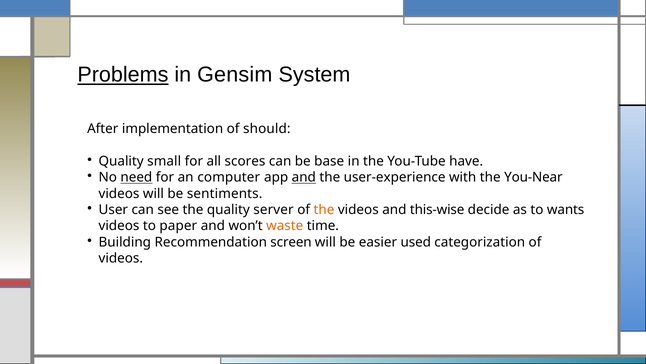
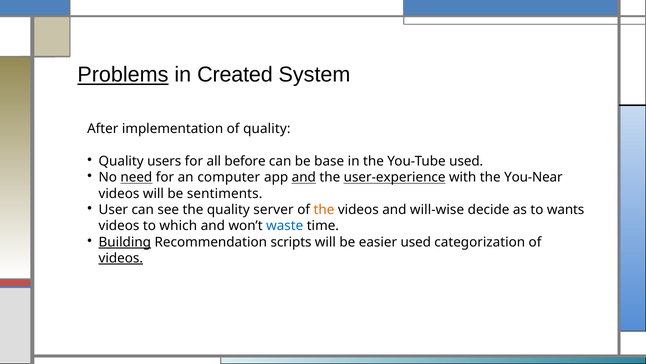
Gensim: Gensim -> Created (235, 75)
of should: should -> quality (267, 129)
small: small -> users (164, 161)
scores: scores -> before (245, 161)
You-Tube have: have -> used (466, 161)
user-experience underline: none -> present (395, 177)
this-wise: this-wise -> will-wise (437, 209)
paper: paper -> which (178, 226)
waste colour: orange -> blue (285, 226)
Building underline: none -> present (125, 242)
screen: screen -> scripts (291, 242)
videos underline: none -> present (121, 258)
